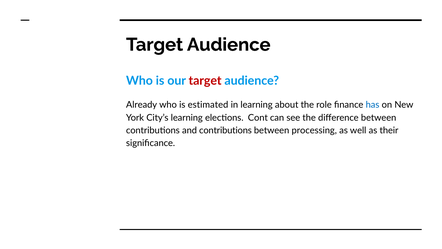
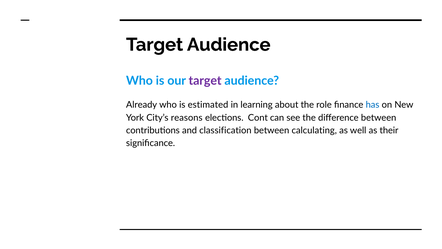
target colour: red -> purple (205, 81)
City’s learning: learning -> reasons (187, 118)
and contributions: contributions -> classification (225, 130)
processing: processing -> calculating (314, 130)
